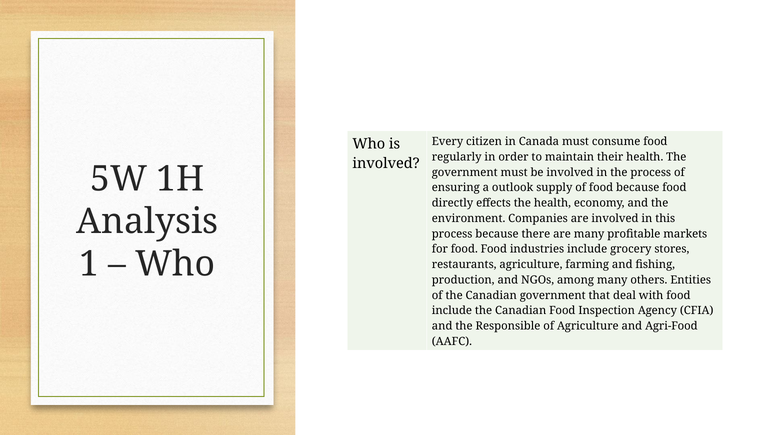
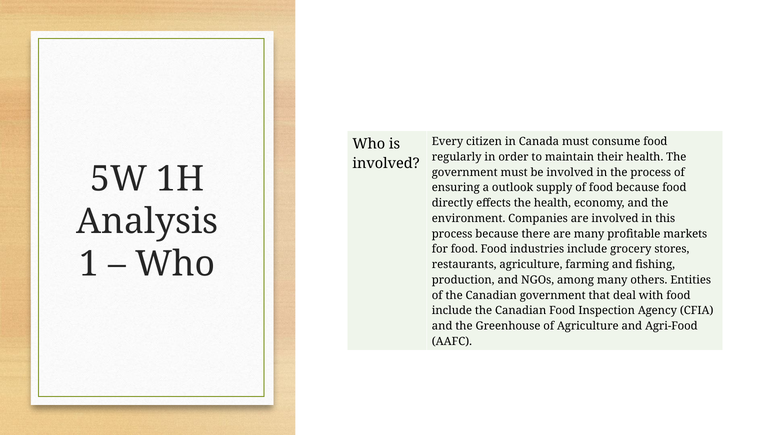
Responsible: Responsible -> Greenhouse (508, 326)
